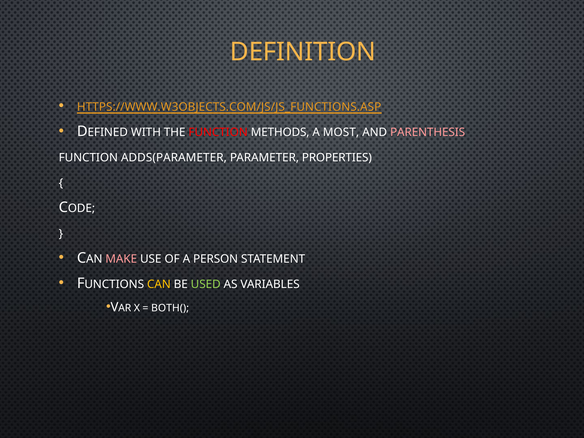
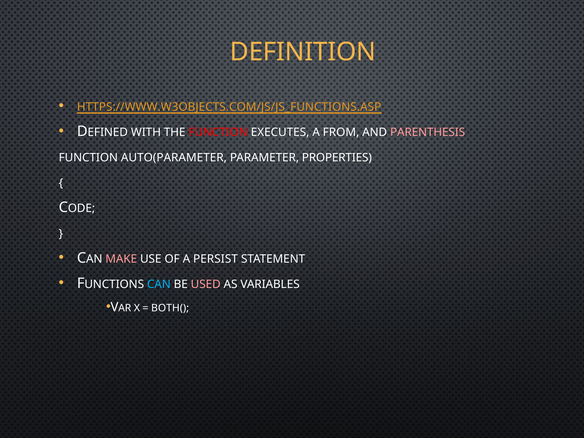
METHODS: METHODS -> EXECUTES (280, 132)
MOST: MOST -> FROM (341, 132)
ADDS(PARAMETER: ADDS(PARAMETER -> AUTO(PARAMETER (174, 158)
PERSON: PERSON -> PERSIST (216, 259)
CAN colour: yellow -> light blue (159, 284)
USED colour: light green -> pink (206, 284)
